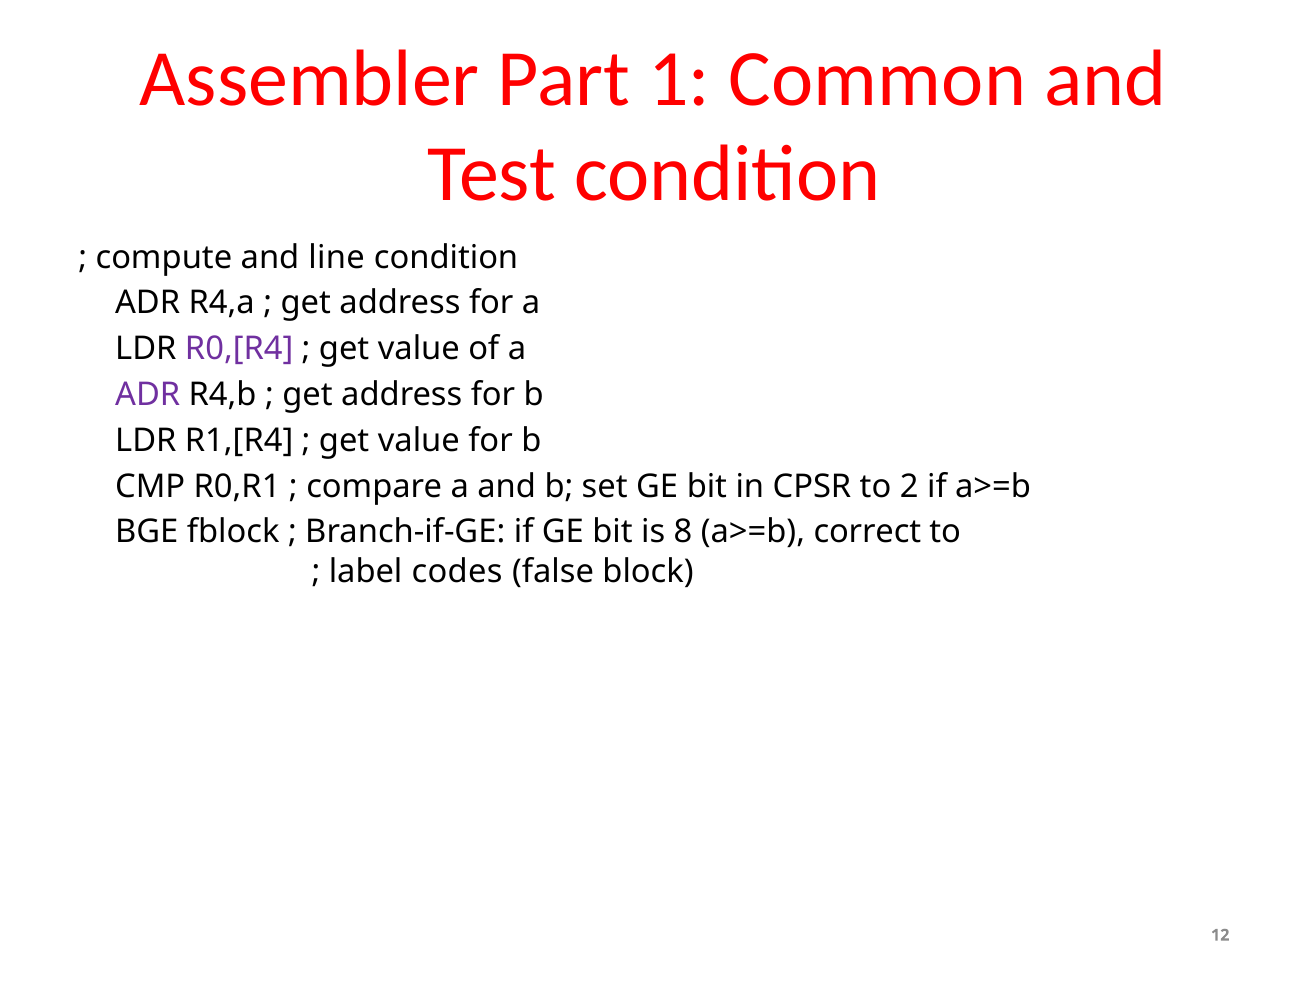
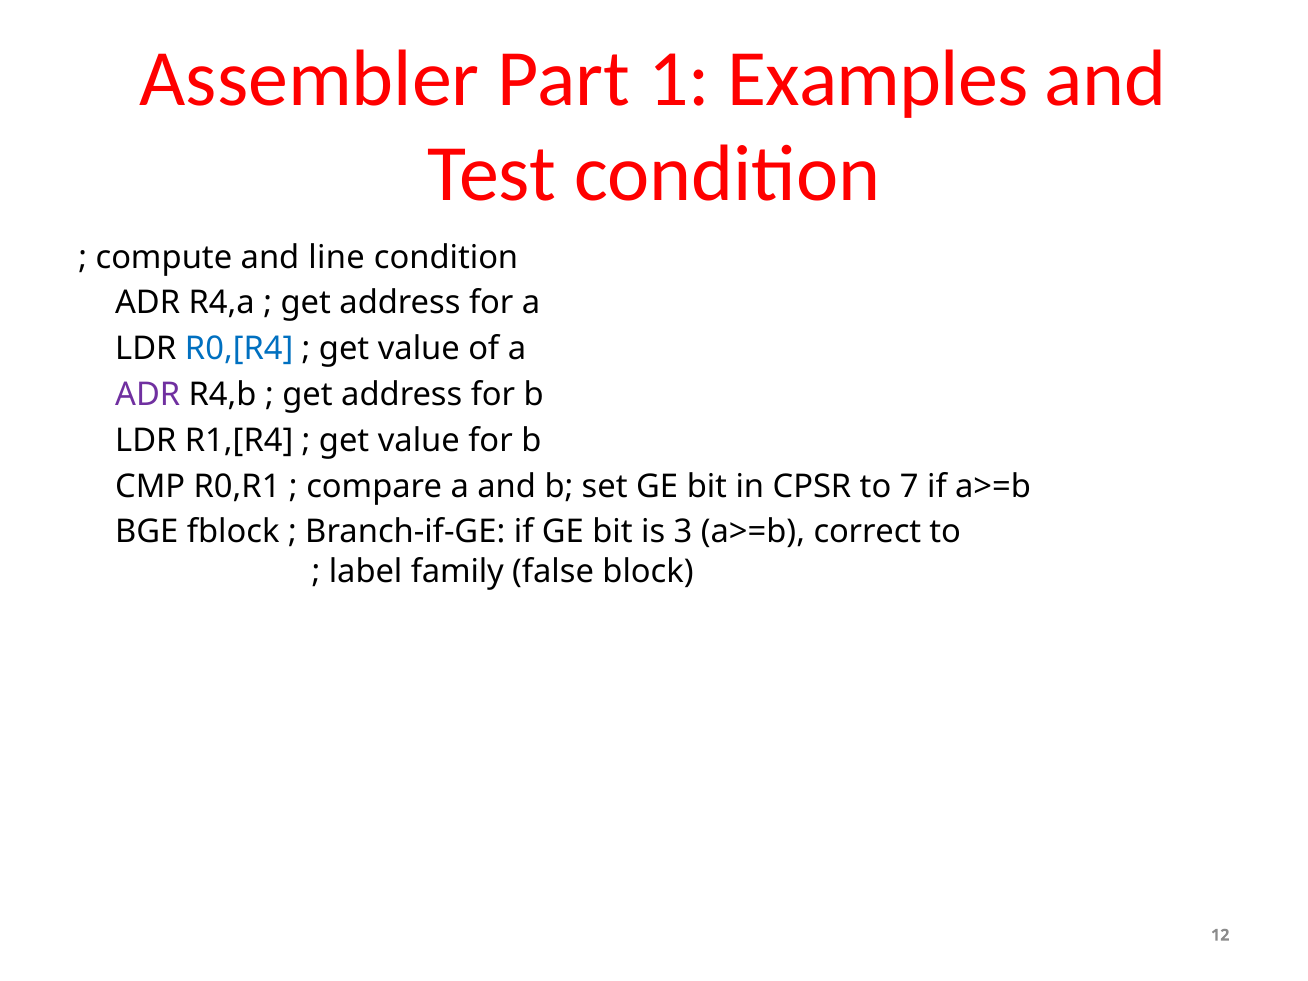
Common: Common -> Examples (878, 79)
R0,[R4 colour: purple -> blue (239, 349)
2: 2 -> 7 (909, 486)
8: 8 -> 3 (683, 532)
codes: codes -> family (457, 571)
